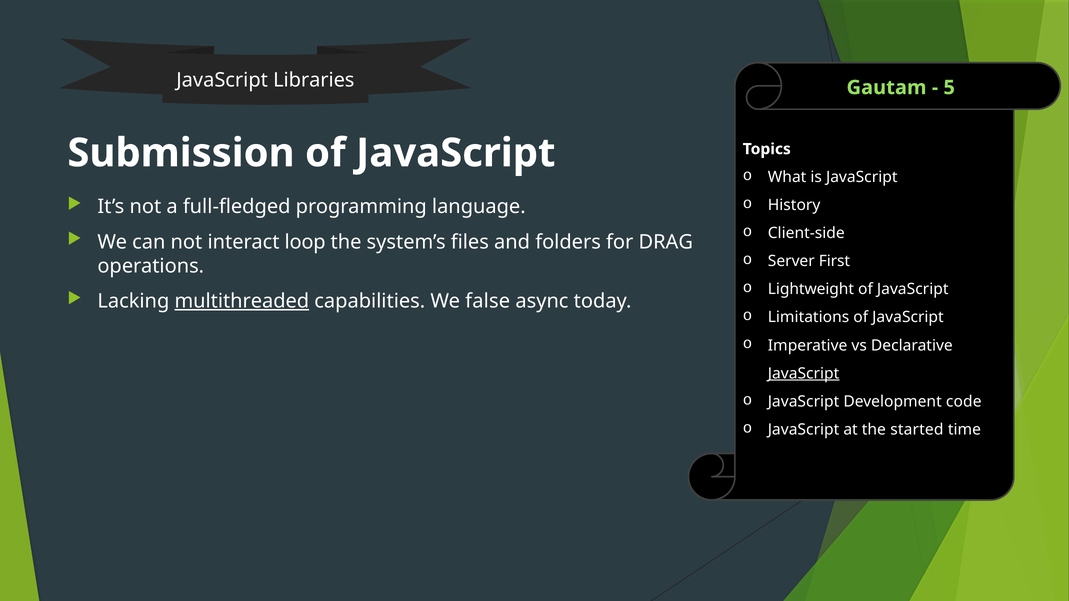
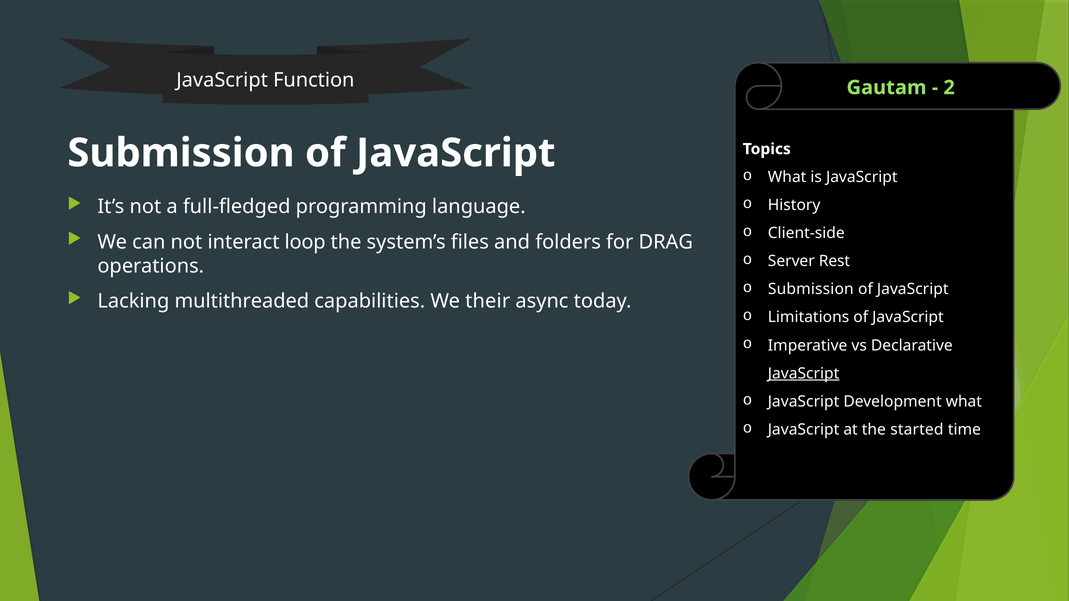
Libraries: Libraries -> Function (314, 80)
5: 5 -> 2 (949, 88)
First: First -> Rest (834, 261)
Lightweight: Lightweight -> Submission (811, 289)
multithreaded underline: present -> none (242, 301)
false: false -> their (488, 301)
Development code: code -> what (964, 402)
